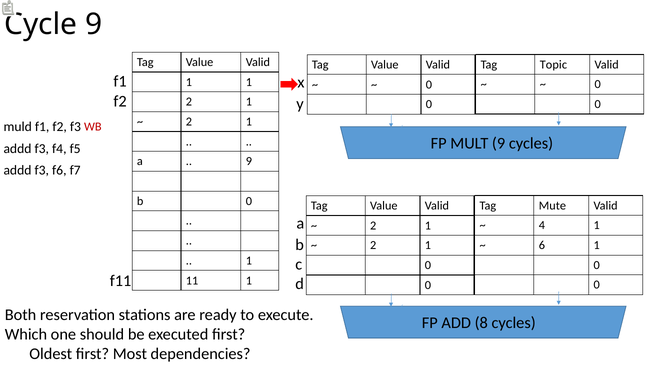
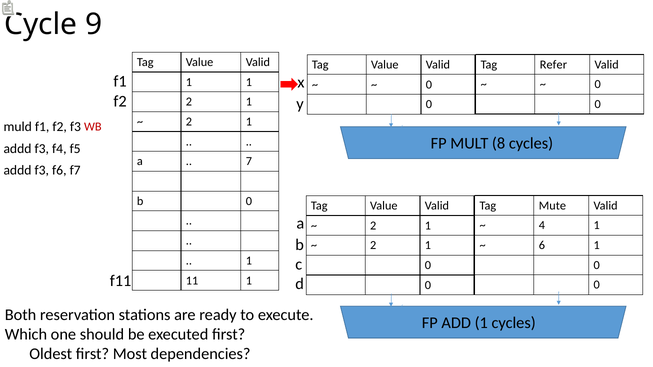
Topic: Topic -> Refer (553, 65)
MULT 9: 9 -> 8 (499, 144)
9: 9 -> 7 (249, 162)
ADD 8: 8 -> 1 (481, 323)
